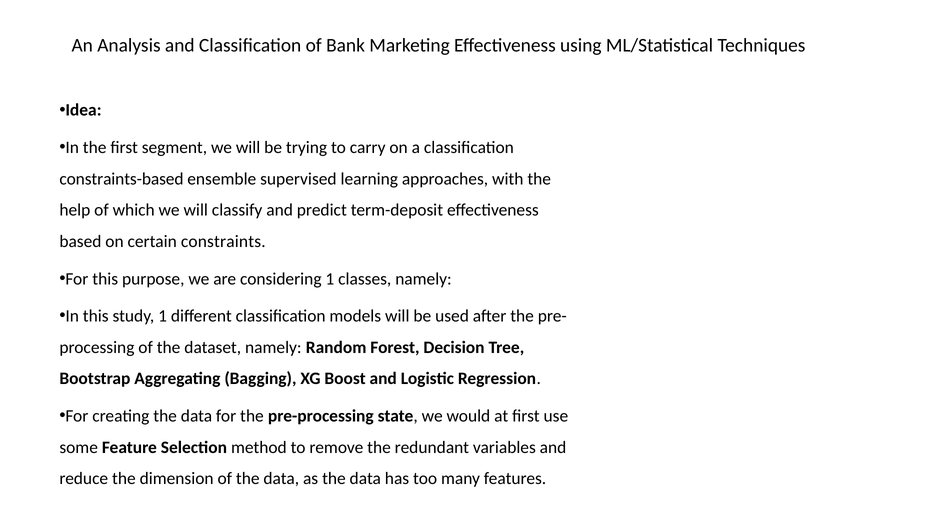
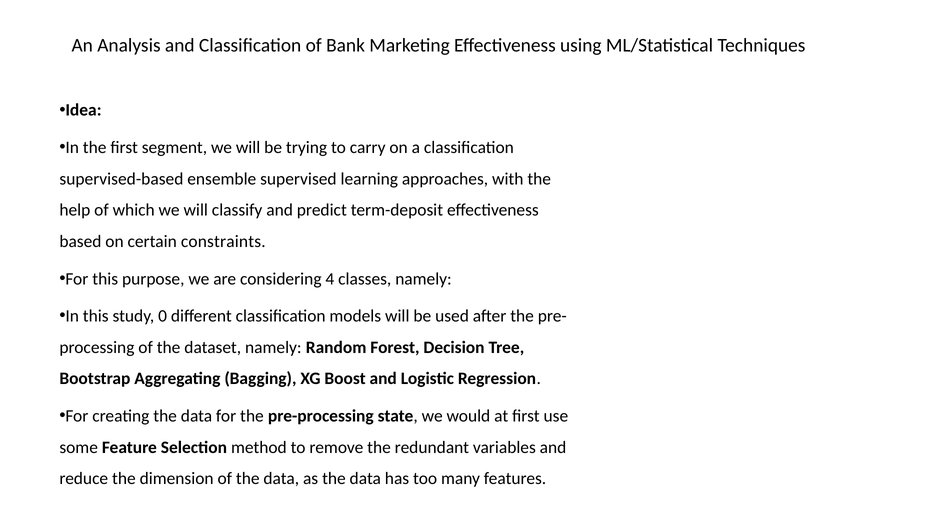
constraints-based: constraints-based -> supervised-based (121, 179)
considering 1: 1 -> 4 (330, 279)
study 1: 1 -> 0 (163, 316)
